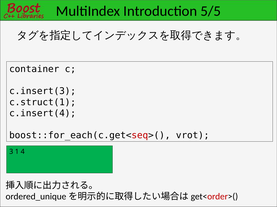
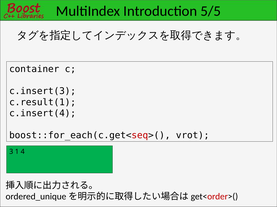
c.struct(1: c.struct(1 -> c.result(1 (43, 103)
